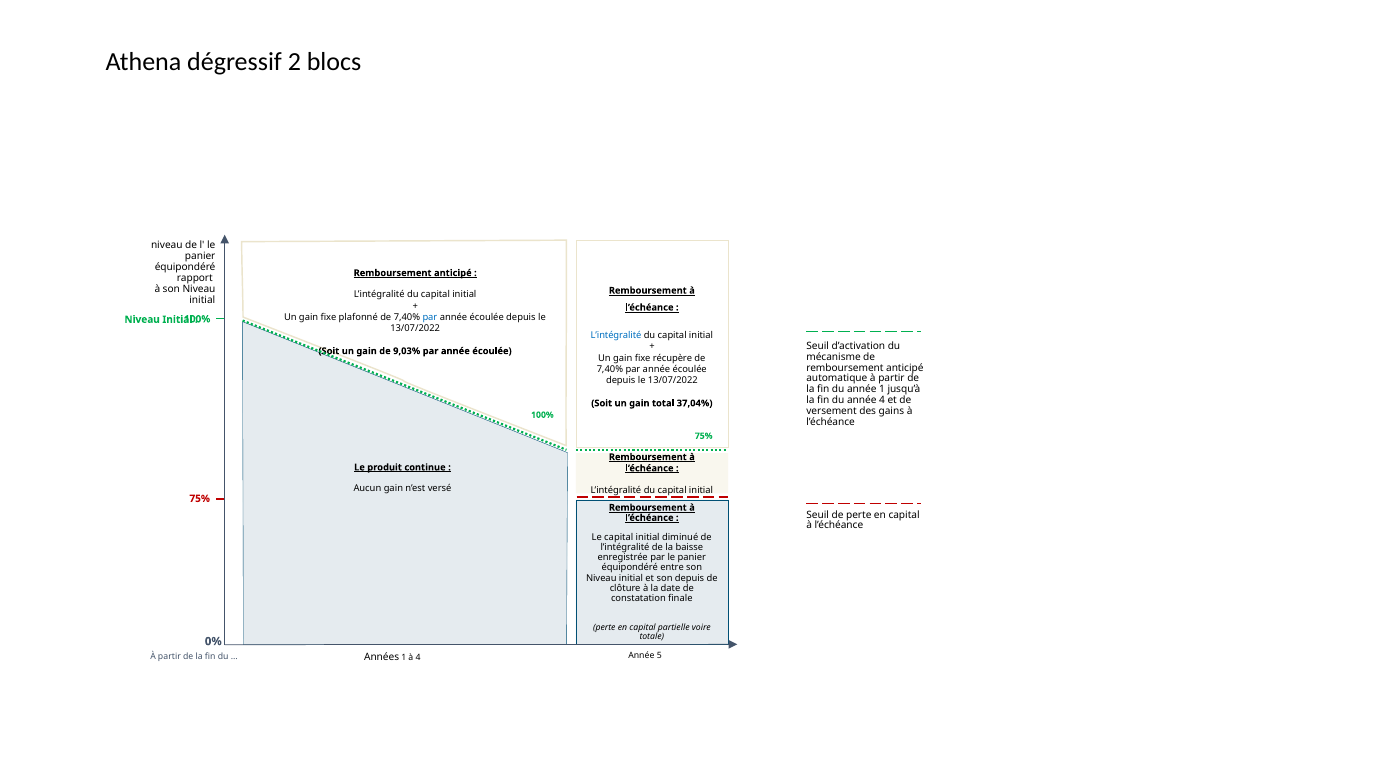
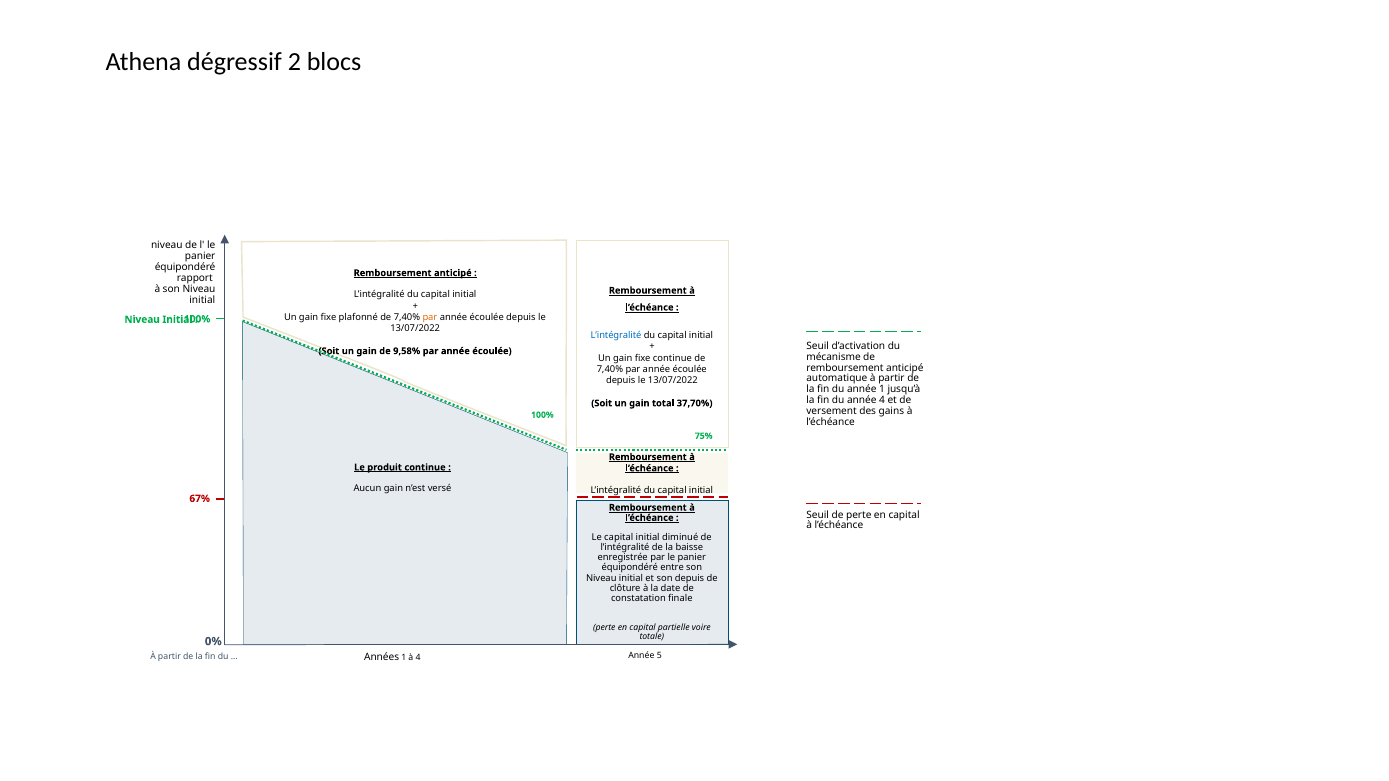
par colour: blue -> orange (430, 317)
9,03%: 9,03% -> 9,58% (407, 351)
fixe récupère: récupère -> continue (672, 358)
37,04%: 37,04% -> 37,70% (695, 403)
75%: 75% -> 67% (200, 499)
